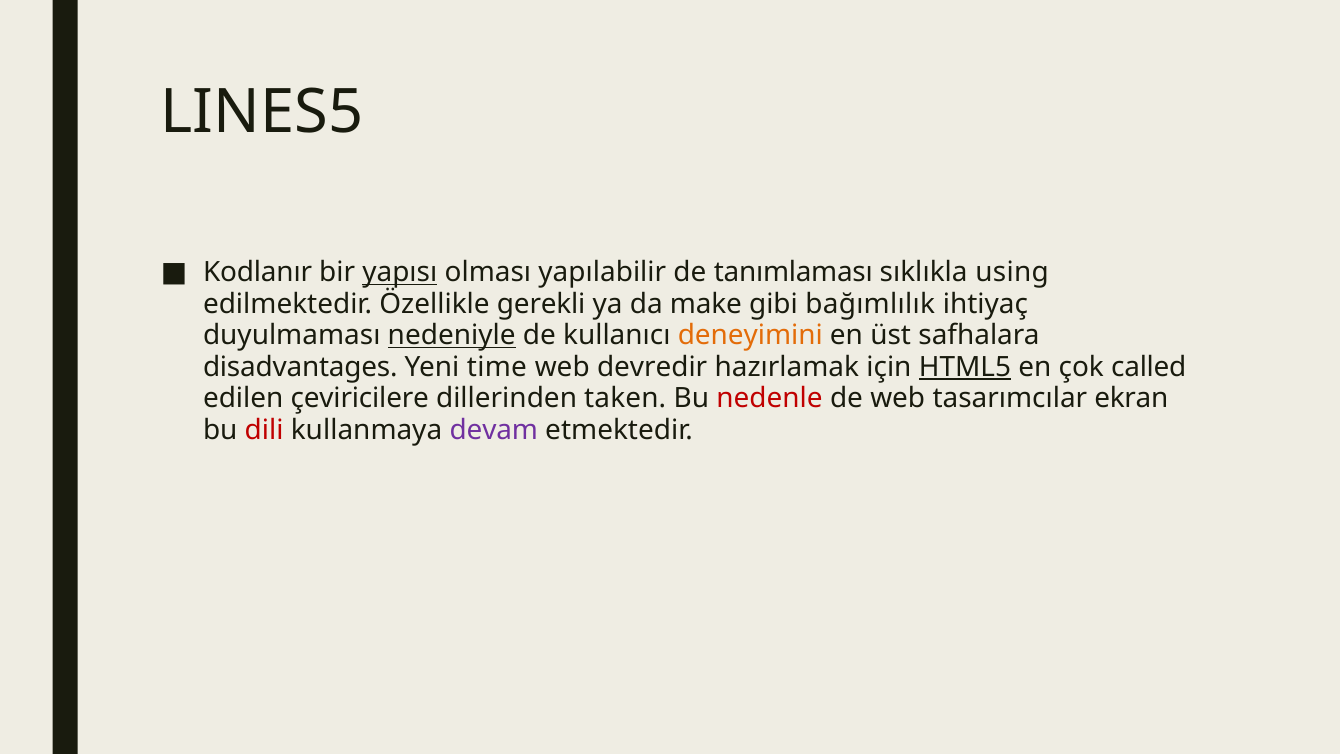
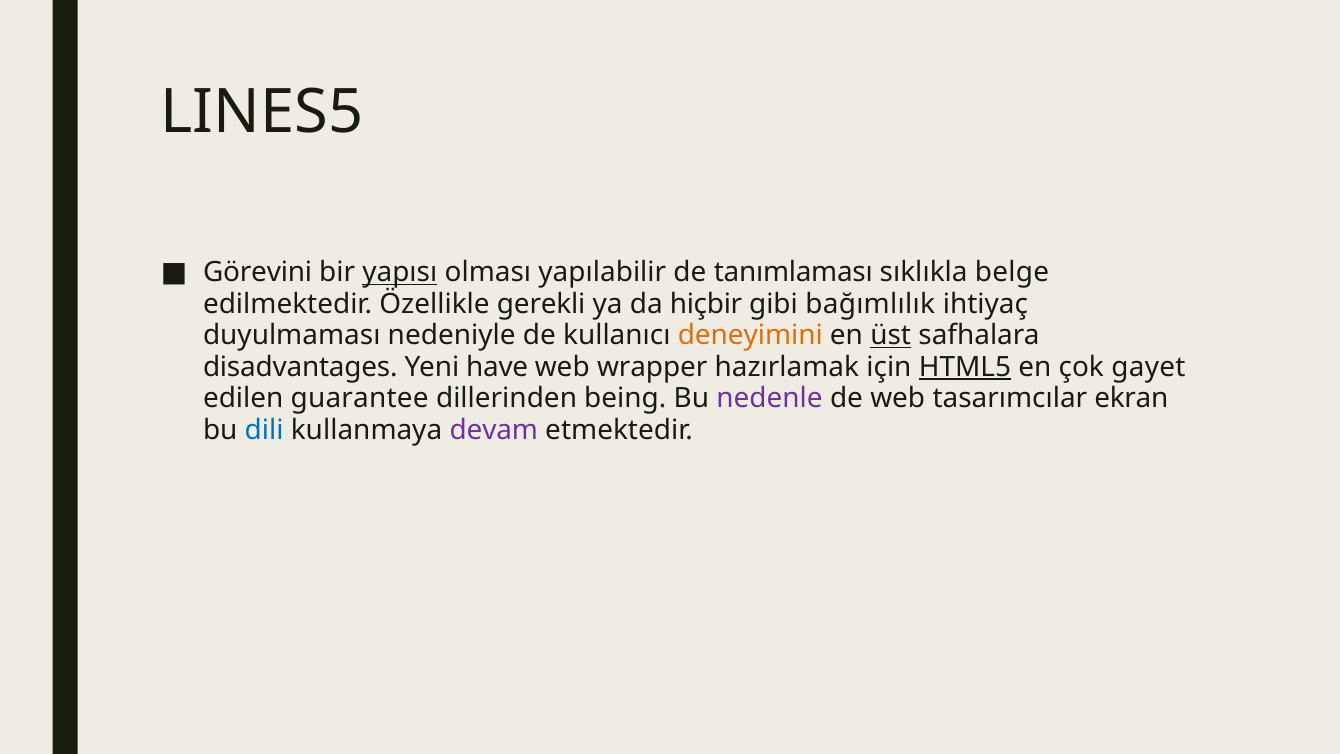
Kodlanır: Kodlanır -> Görevini (258, 272)
using: using -> belge (1012, 272)
make: make -> hiçbir (706, 304)
nedeniyle underline: present -> none (452, 335)
üst underline: none -> present (891, 335)
time: time -> have (497, 367)
devredir: devredir -> wrapper (652, 367)
called: called -> gayet (1148, 367)
çeviricilere: çeviricilere -> guarantee (360, 398)
taken: taken -> being (625, 398)
nedenle colour: red -> purple (770, 398)
dili colour: red -> blue (264, 430)
